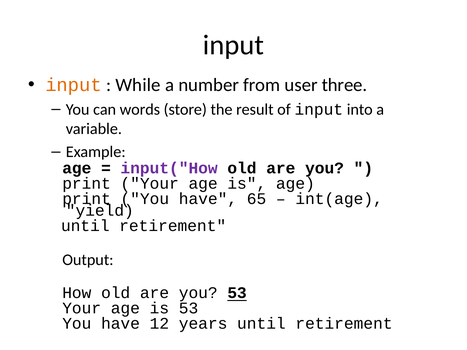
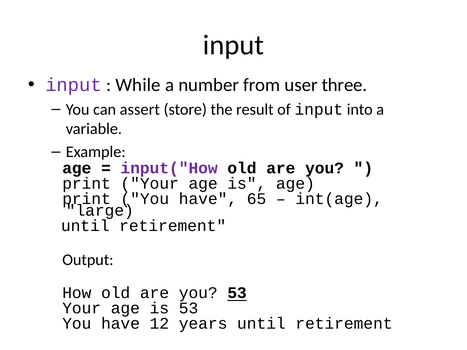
input colour: orange -> purple (74, 85)
words: words -> assert (140, 109)
yield: yield -> large (100, 211)
